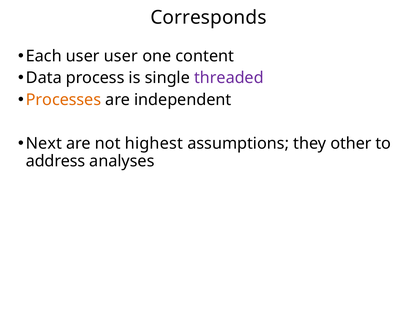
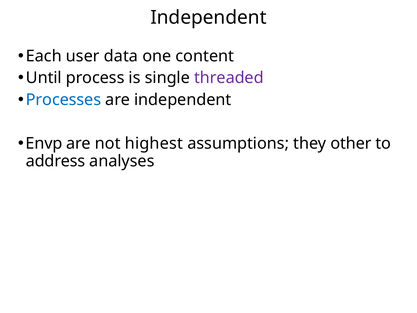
Corresponds: Corresponds -> Independent (208, 18)
user user: user -> data (121, 56)
Data: Data -> Until (44, 78)
Processes colour: orange -> blue (64, 100)
Next: Next -> Envp (44, 143)
